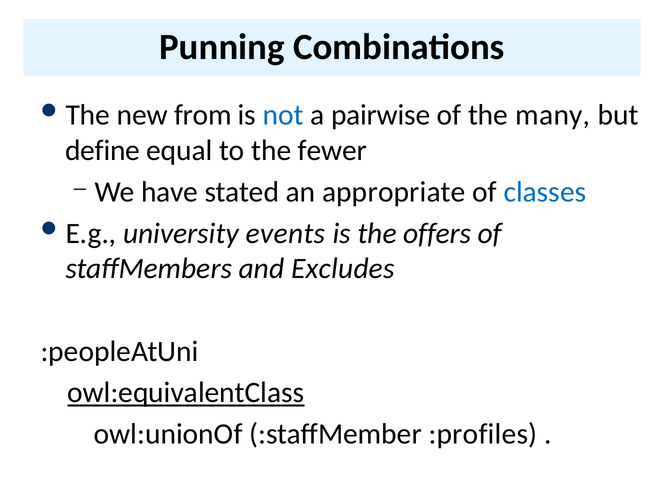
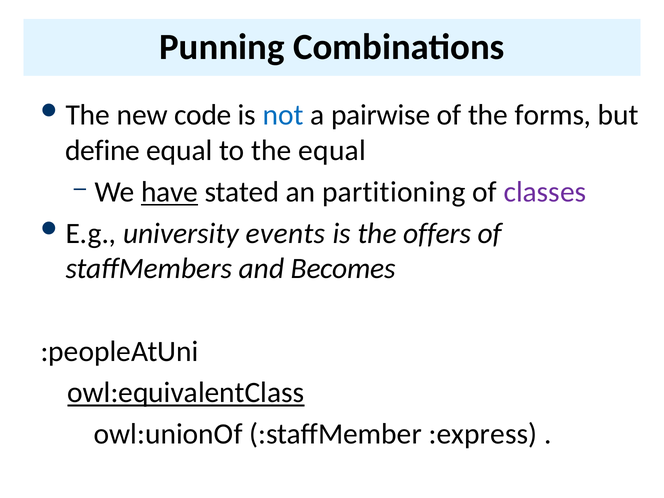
from: from -> code (203, 115)
many: many -> forms (553, 115)
the fewer: fewer -> equal (332, 151)
have underline: none -> present (170, 192)
appropriate: appropriate -> partitioning (394, 192)
classes colour: blue -> purple (545, 192)
Excludes: Excludes -> Becomes (343, 269)
:profiles: :profiles -> :express (483, 434)
